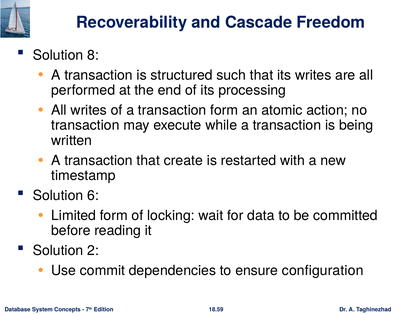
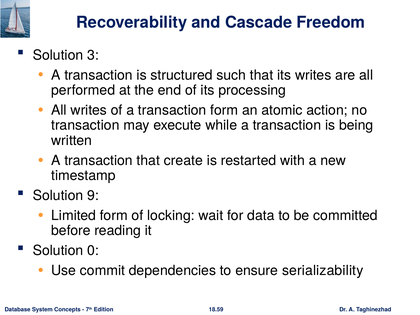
8: 8 -> 3 (93, 55)
6: 6 -> 9 (93, 196)
2: 2 -> 0 (93, 251)
configuration: configuration -> serializability (323, 271)
